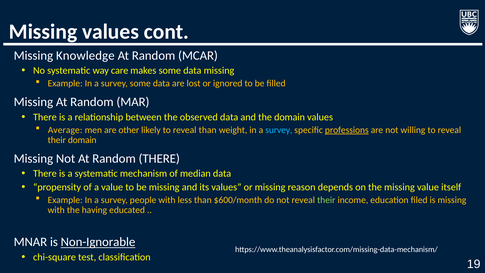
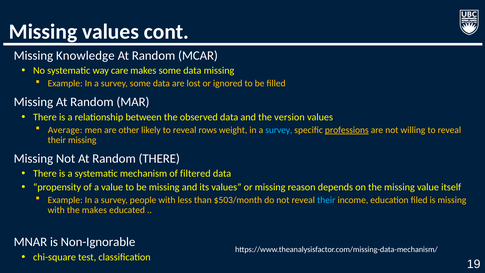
the domain: domain -> version (289, 117)
reveal than: than -> rows (208, 130)
their domain: domain -> missing (82, 140)
median: median -> filtered (195, 173)
$600/month: $600/month -> $503/month (238, 200)
their colour: light green -> light blue (326, 200)
the having: having -> makes (94, 210)
Non-Ignorable underline: present -> none (98, 242)
